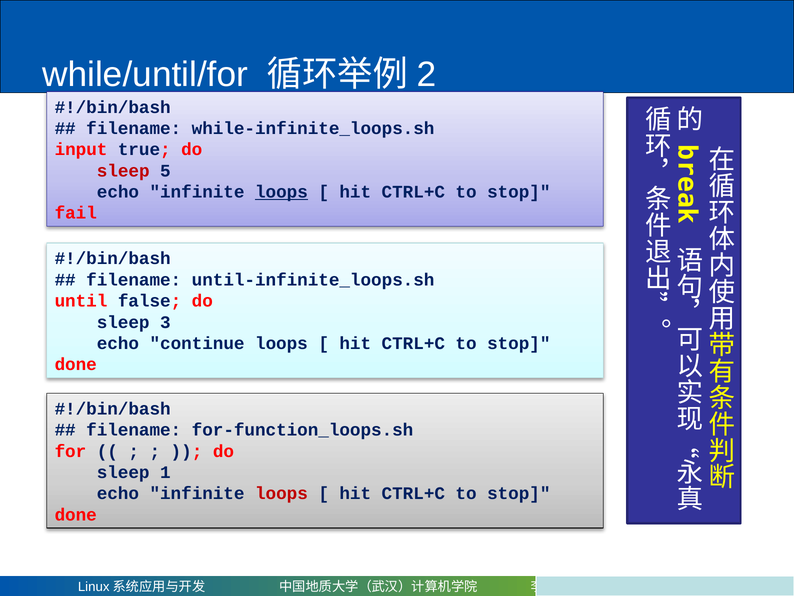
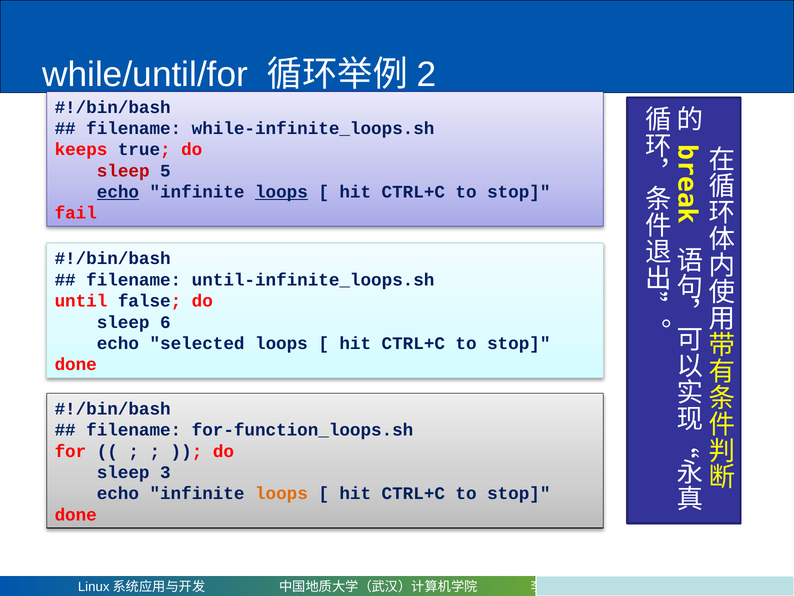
input: input -> keeps (81, 149)
echo underline: none -> present (118, 192)
3: 3 -> 6 (165, 322)
continue: continue -> selected (197, 343)
1: 1 -> 3 (165, 472)
loops colour: red -> orange (281, 493)
